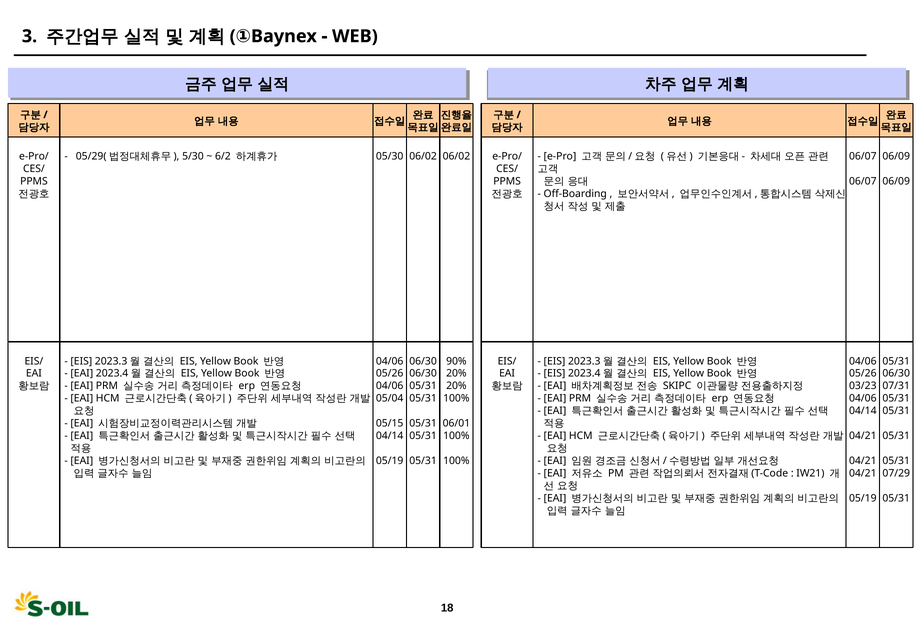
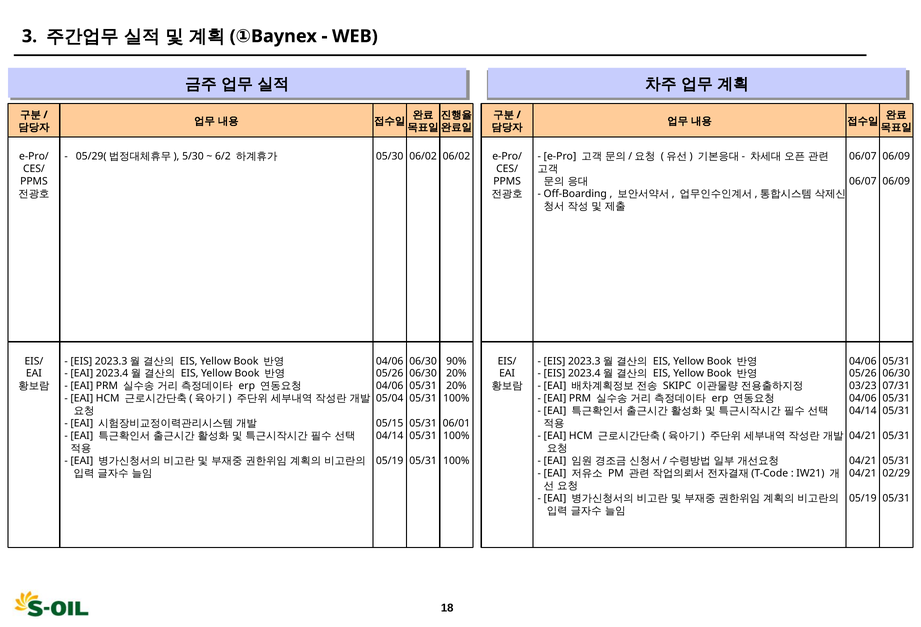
07/29: 07/29 -> 02/29 (896, 474)
